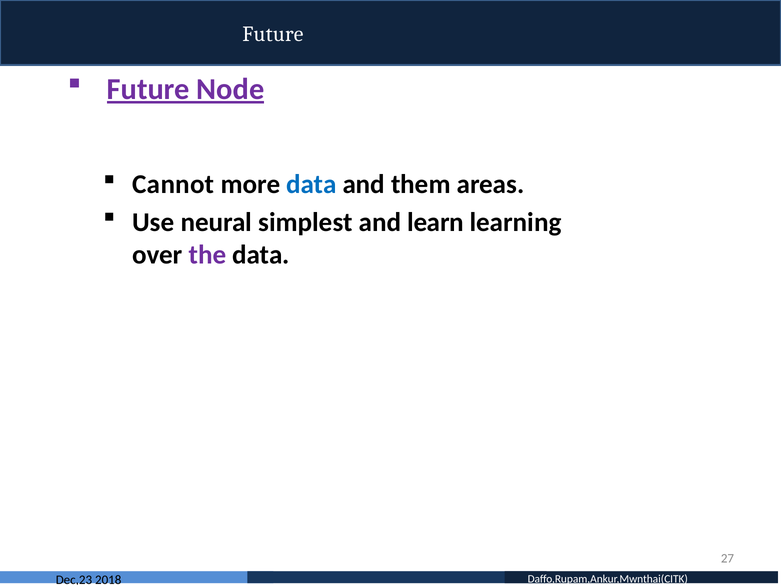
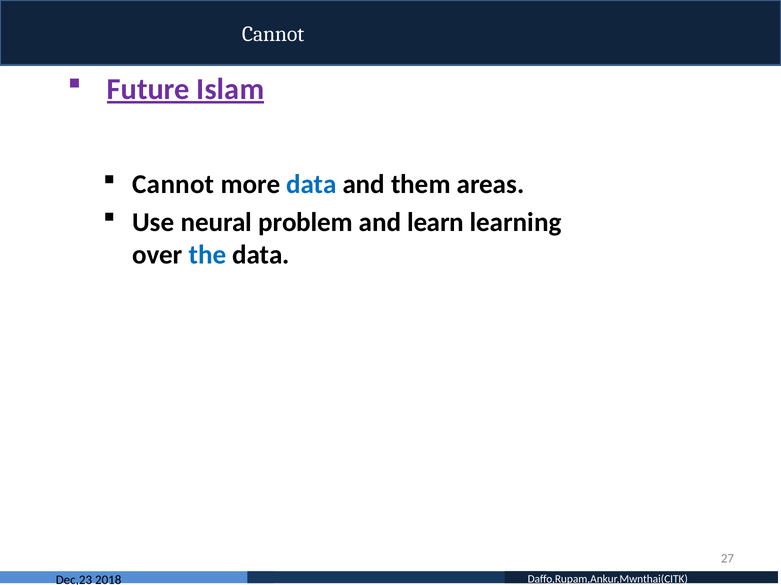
Future: Future -> Cannot (273, 34)
Node: Node -> Islam (230, 89)
simplest: simplest -> problem (306, 223)
the colour: purple -> blue (207, 255)
